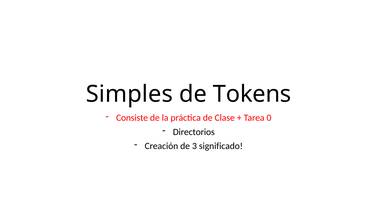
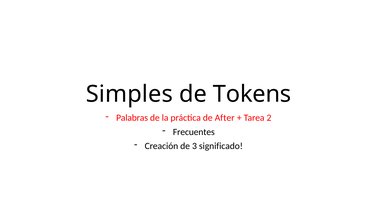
Consiste: Consiste -> Palabras (132, 118)
Clase: Clase -> After (225, 118)
0: 0 -> 2 (269, 118)
Directorios: Directorios -> Frecuentes (194, 132)
